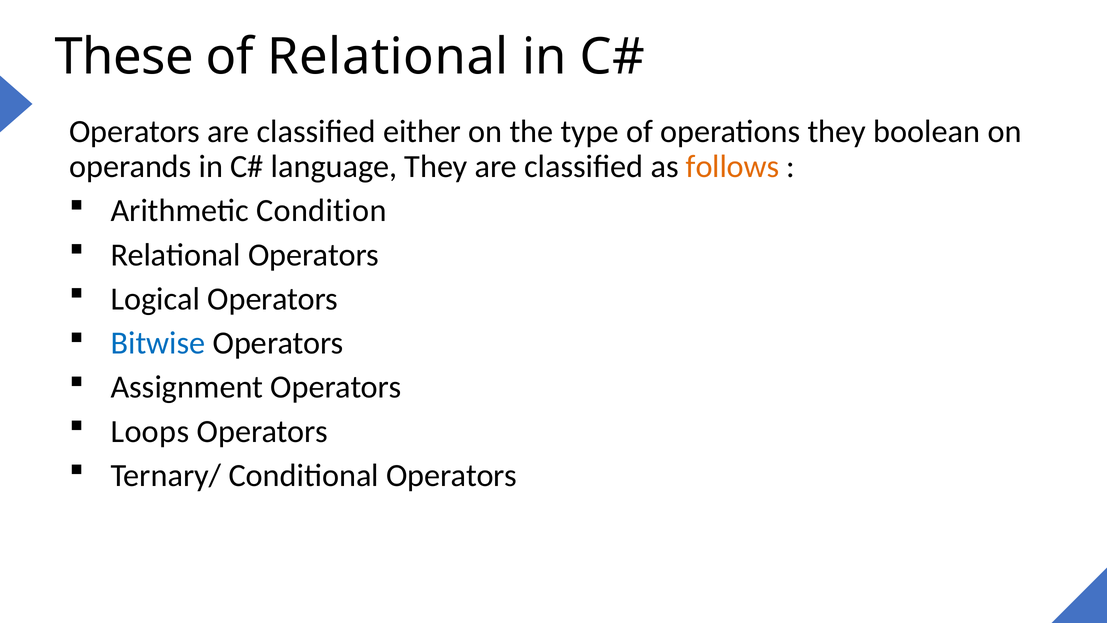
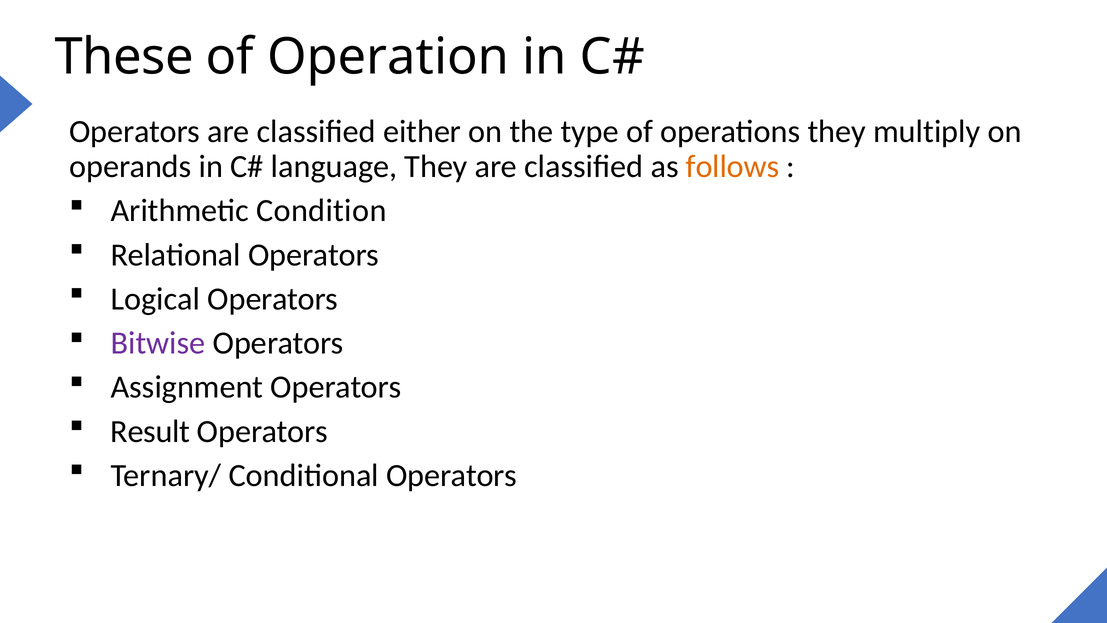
of Relational: Relational -> Operation (388, 57)
boolean: boolean -> multiply (927, 132)
Bitwise colour: blue -> purple (158, 343)
Loops: Loops -> Result (150, 431)
